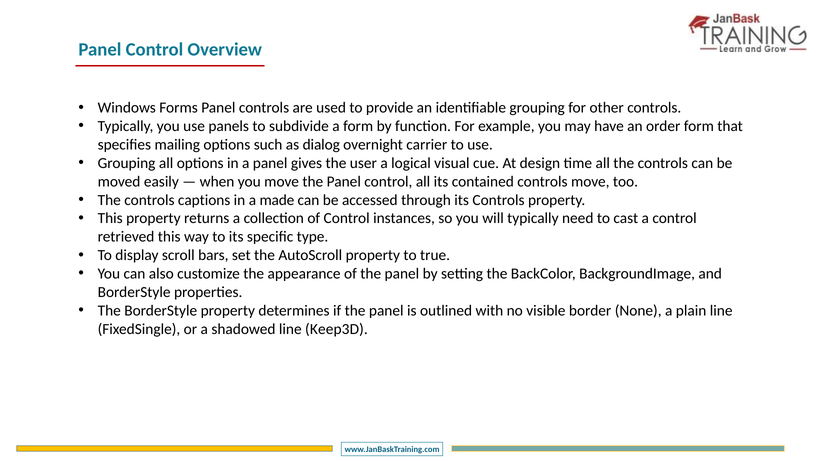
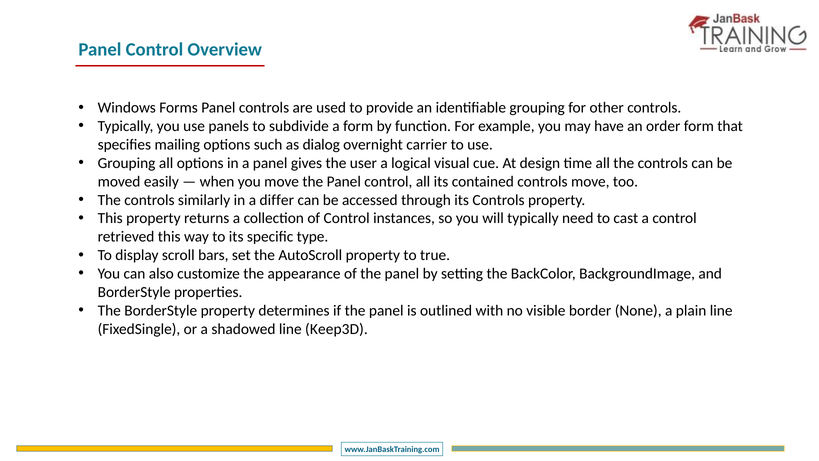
captions: captions -> similarly (204, 200)
made: made -> differ (277, 200)
